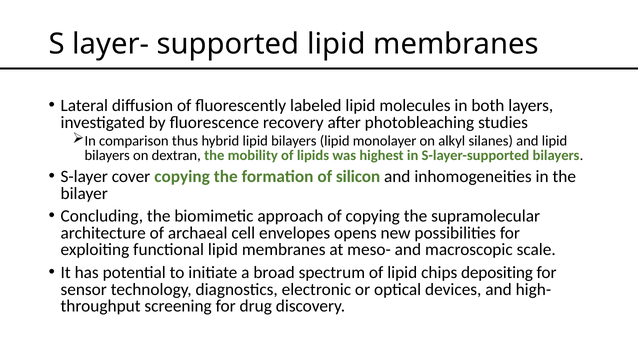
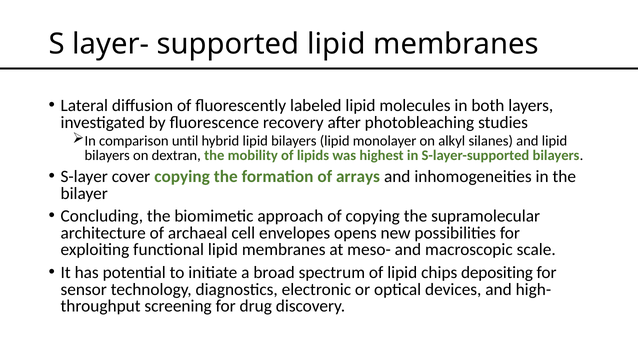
thus: thus -> until (185, 141)
silicon: silicon -> arrays (358, 177)
